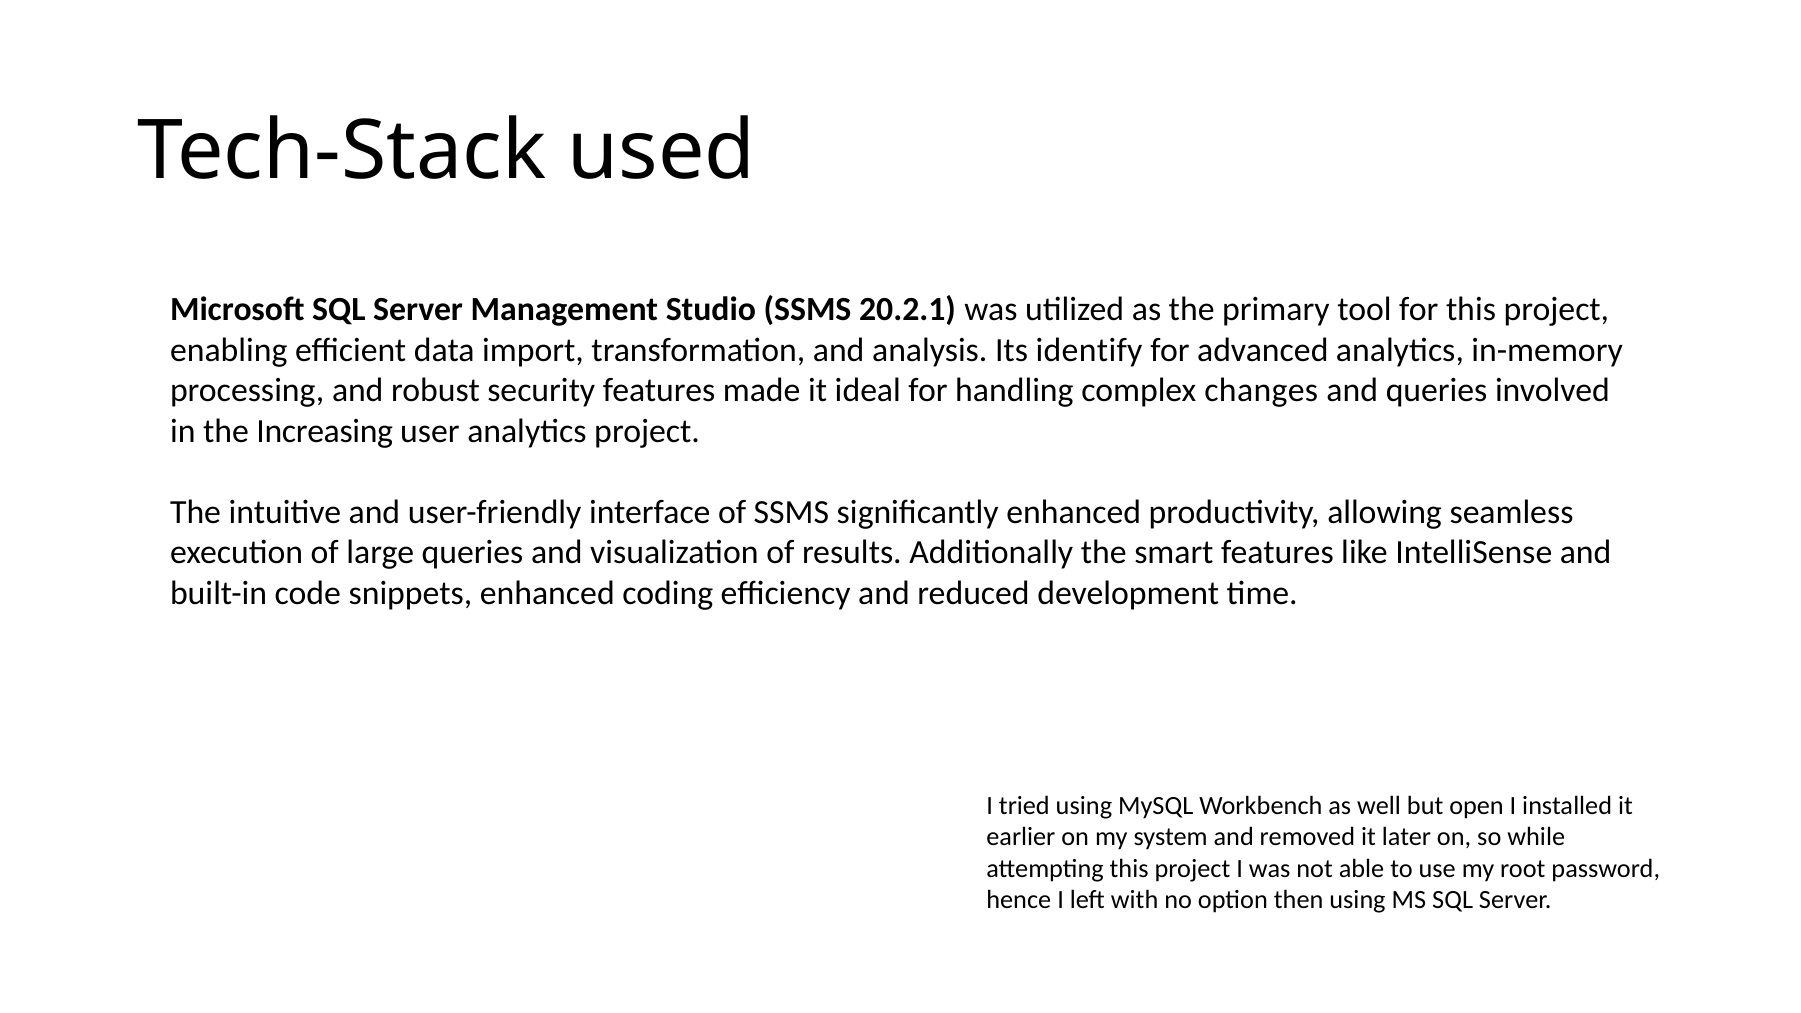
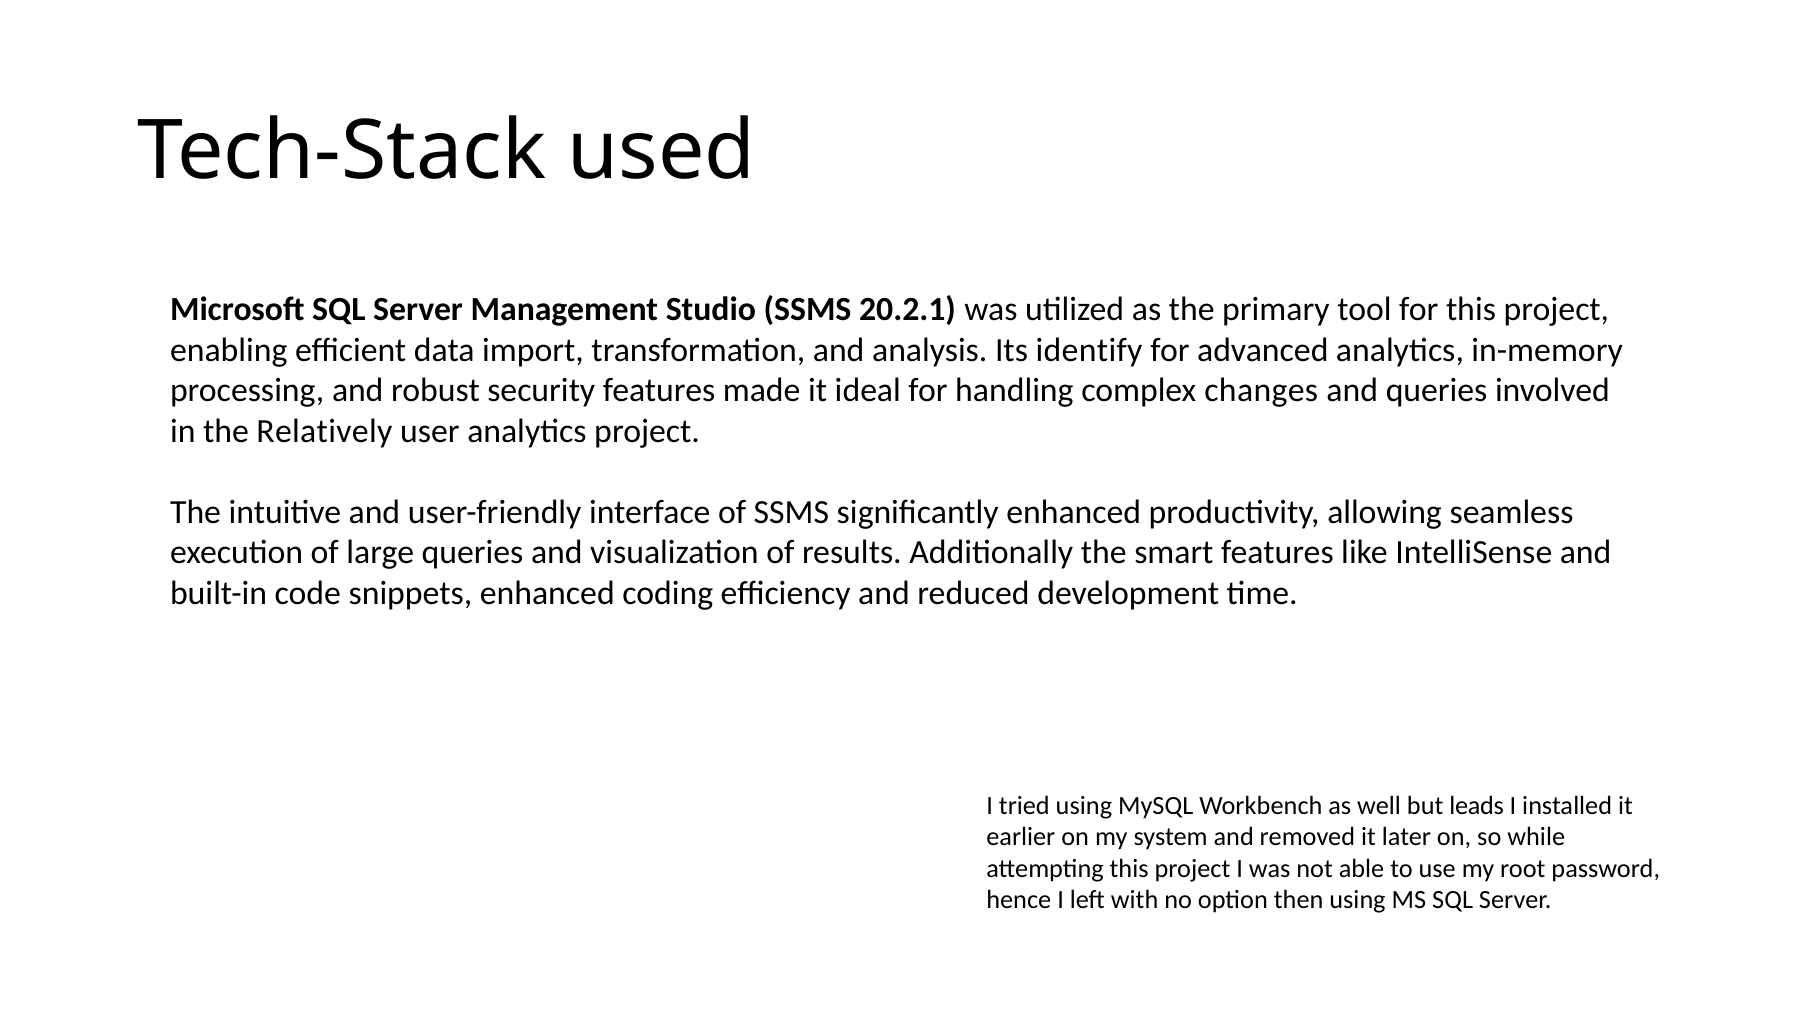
Increasing: Increasing -> Relatively (324, 431)
open: open -> leads (1477, 806)
